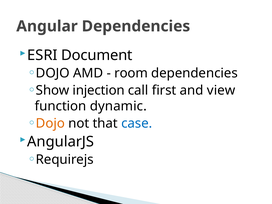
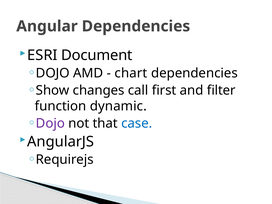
room: room -> chart (131, 73)
injection: injection -> changes (99, 90)
view: view -> filter (221, 90)
Dojo colour: orange -> purple (50, 123)
